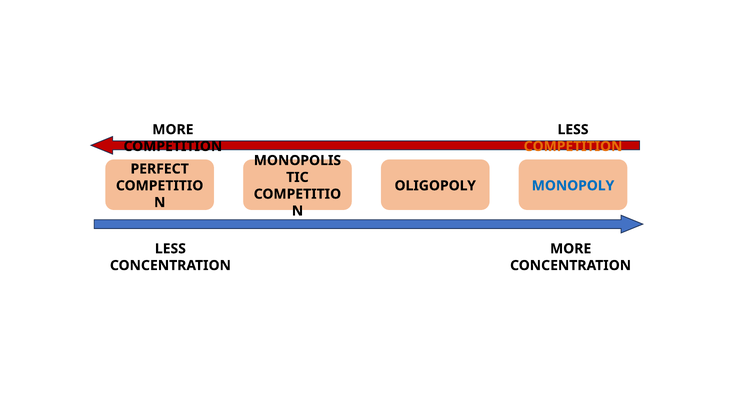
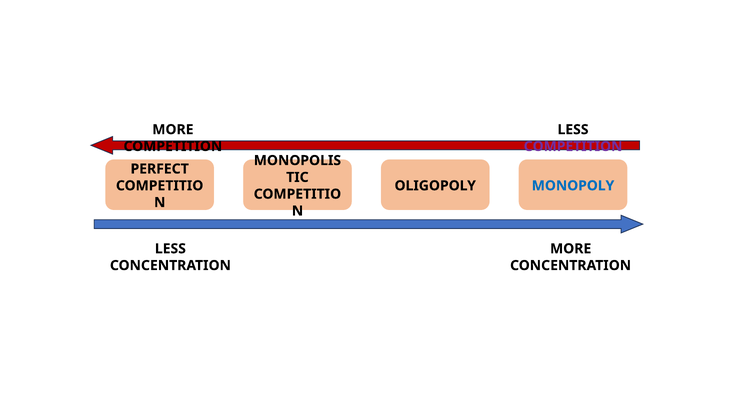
COMPETITION colour: orange -> purple (573, 146)
